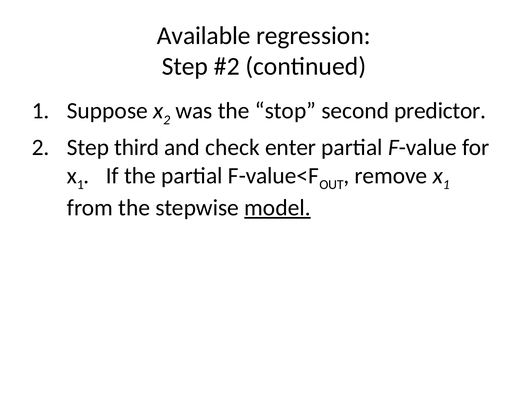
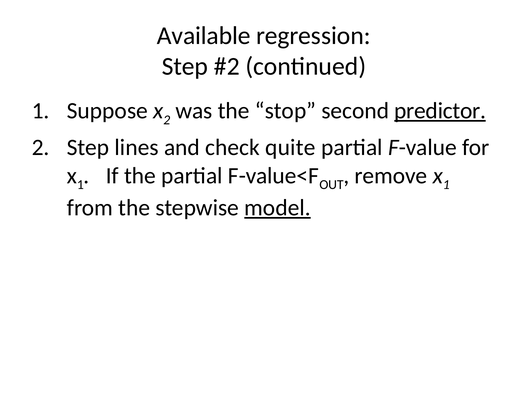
predictor underline: none -> present (440, 111)
third: third -> lines (137, 148)
enter: enter -> quite (290, 148)
